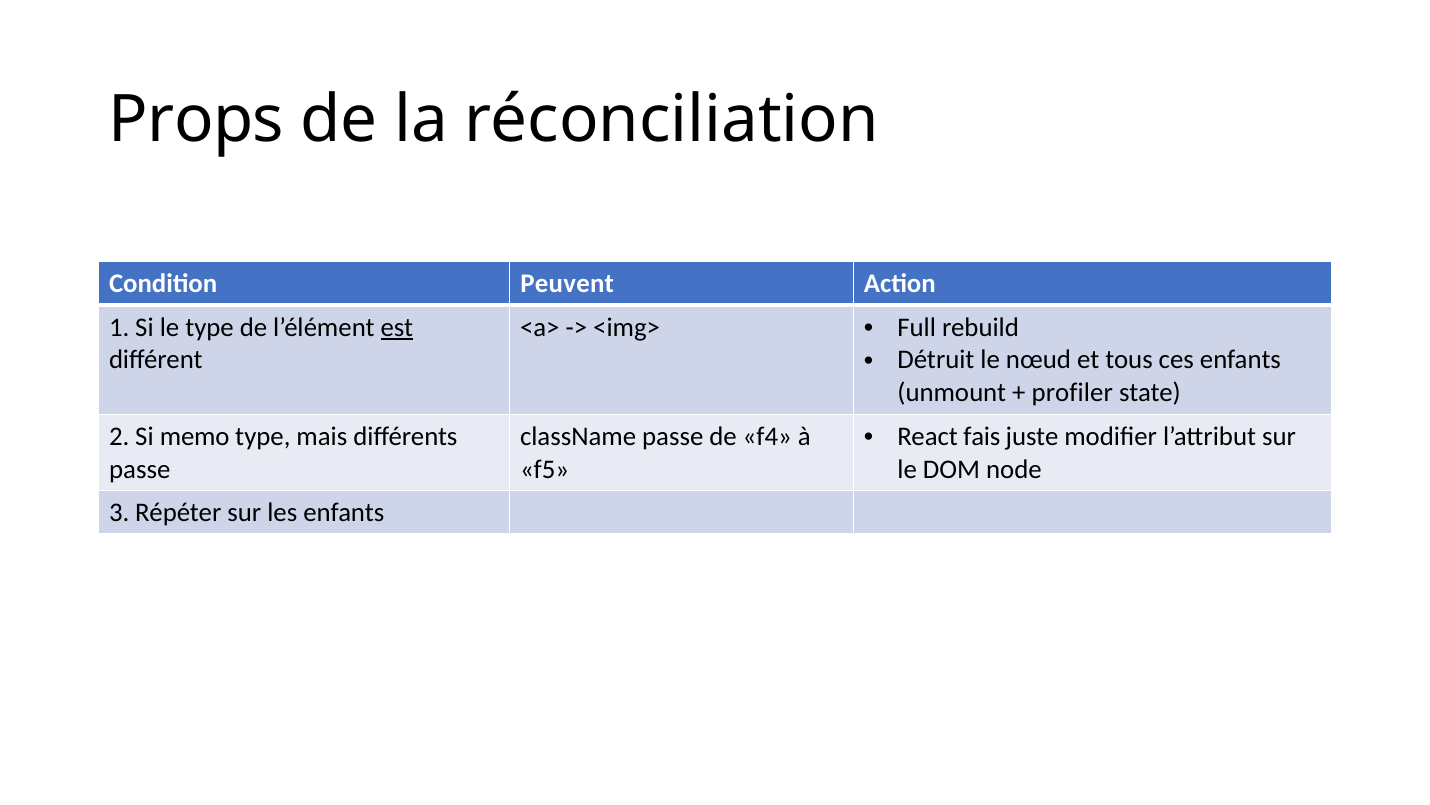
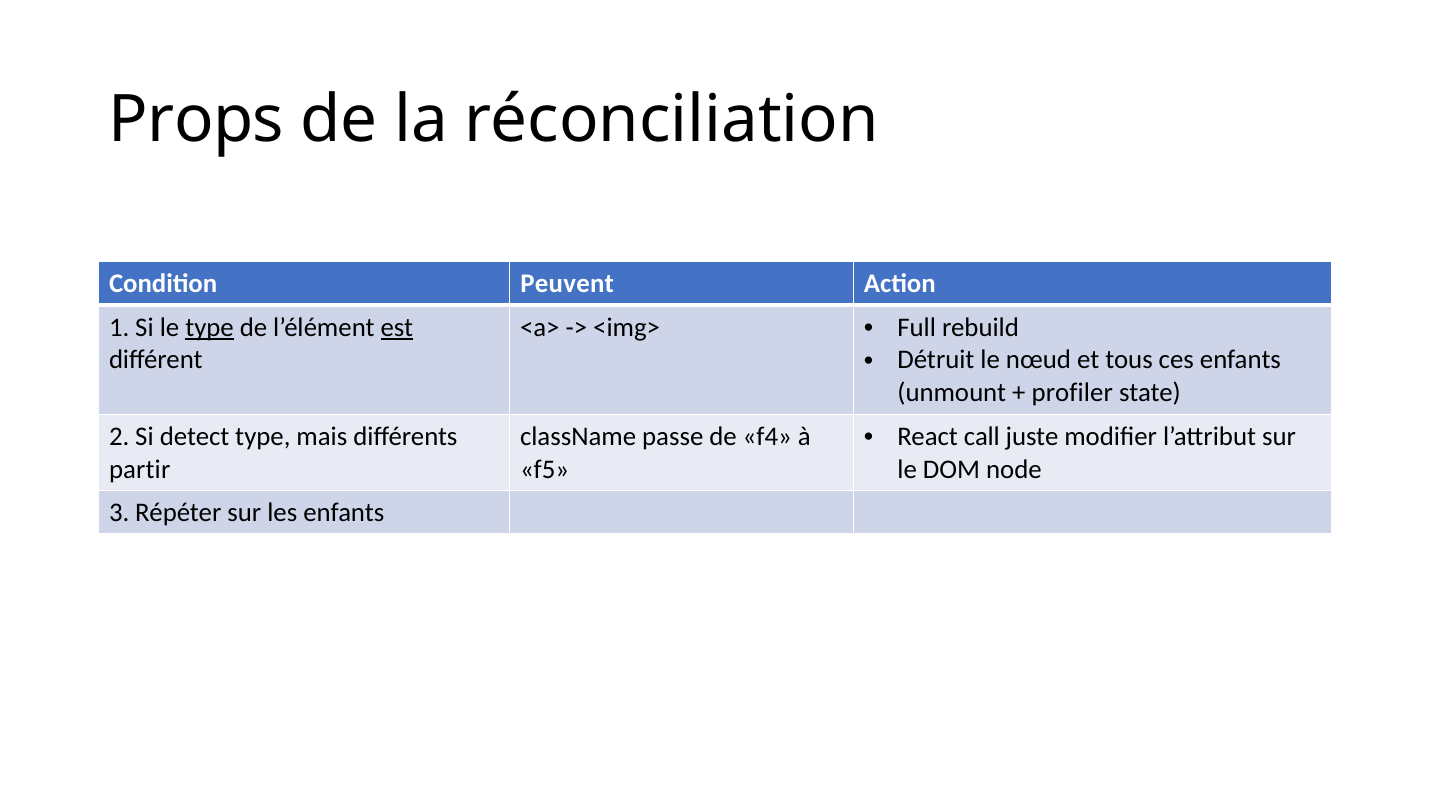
type underline: none -> present (210, 327)
fais: fais -> call (982, 436)
memo: memo -> detect (195, 436)
passe: passe -> partir (140, 469)
